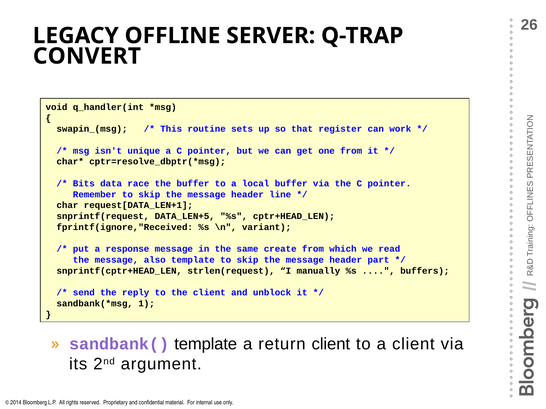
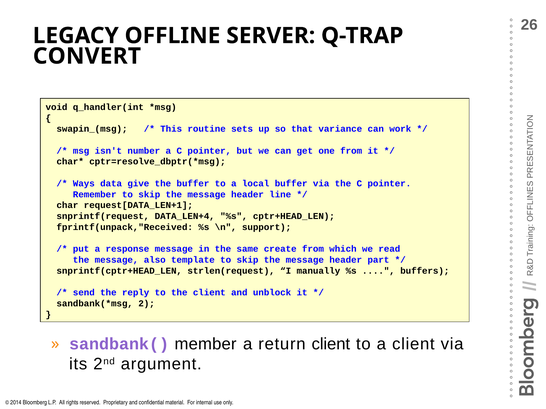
register: register -> variance (340, 129)
unique: unique -> number (144, 151)
Bits: Bits -> Ways (84, 184)
race: race -> give (138, 184)
DATA_LEN+5: DATA_LEN+5 -> DATA_LEN+4 (185, 216)
fprintf(ignore,"Received: fprintf(ignore,"Received -> fprintf(unpack,"Received (125, 227)
variant: variant -> support (267, 227)
1: 1 -> 2 (147, 304)
sandbank( template: template -> member (206, 344)
